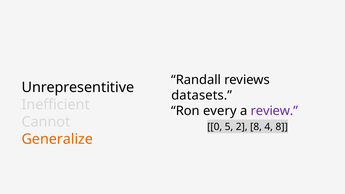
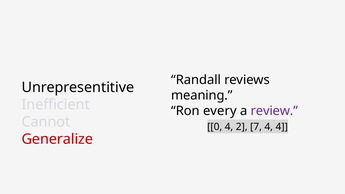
datasets: datasets -> meaning (202, 95)
0 5: 5 -> 4 (229, 127)
2 8: 8 -> 7 (256, 127)
4 8: 8 -> 4 (282, 127)
Generalize colour: orange -> red (57, 139)
